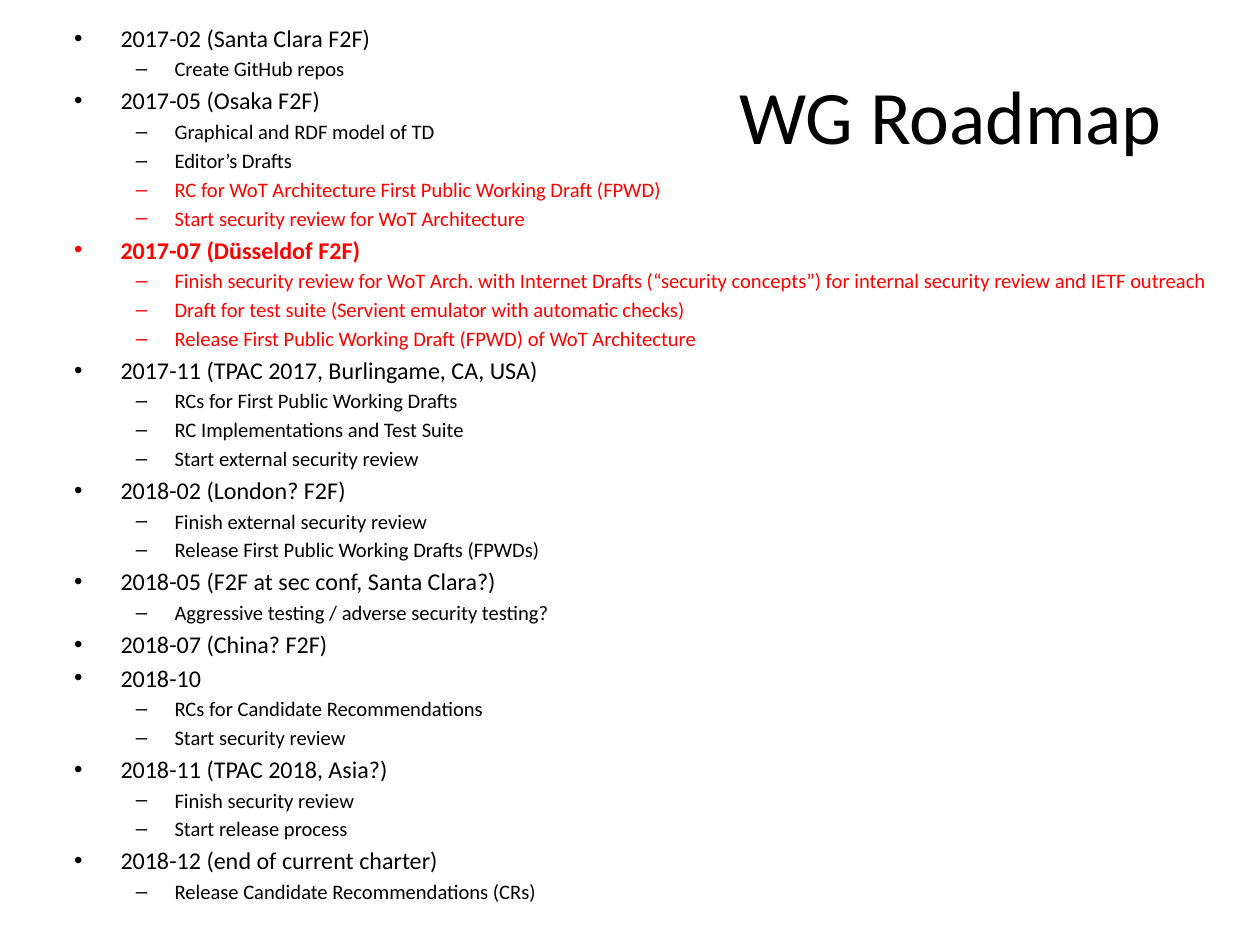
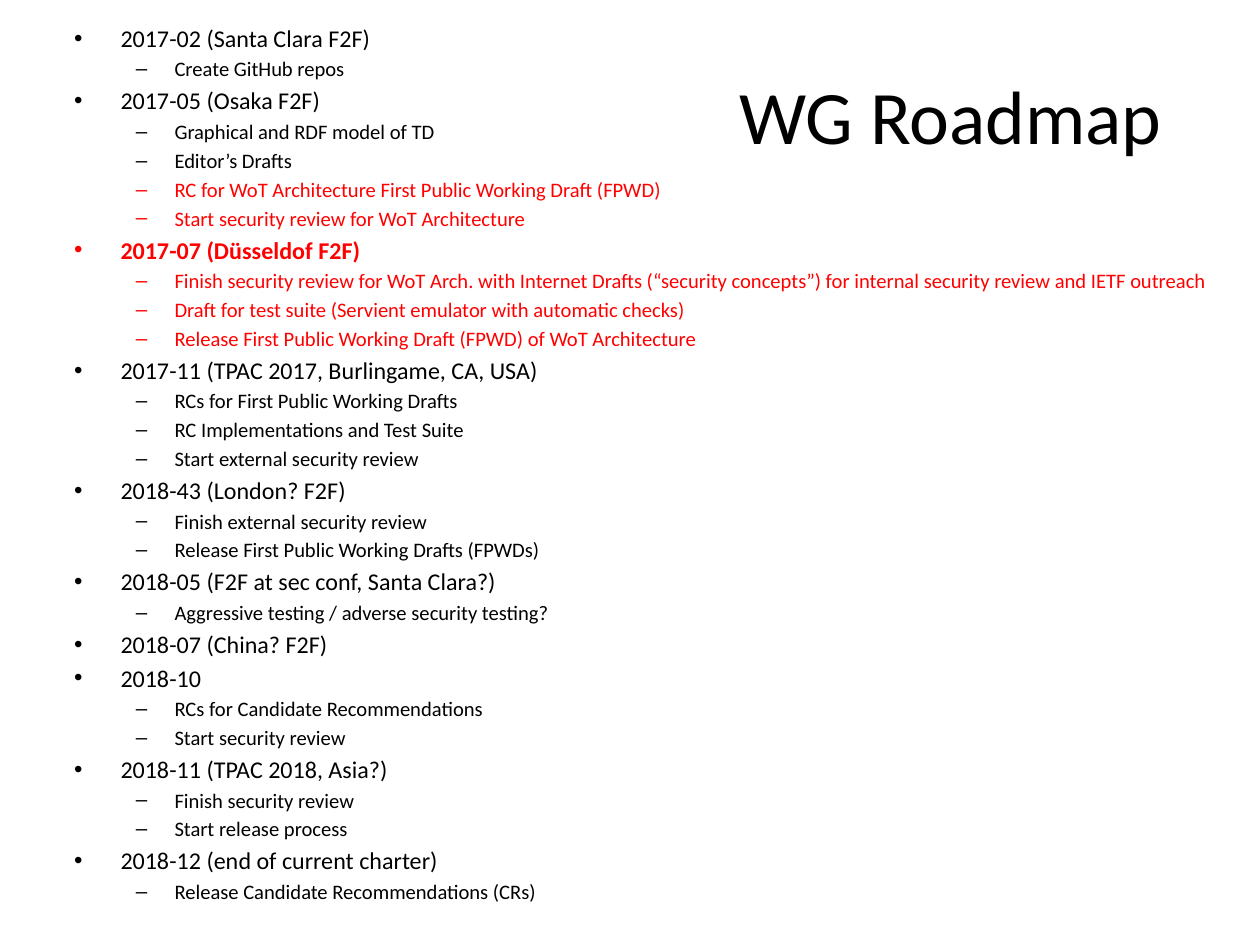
2018-02: 2018-02 -> 2018-43 (161, 492)
